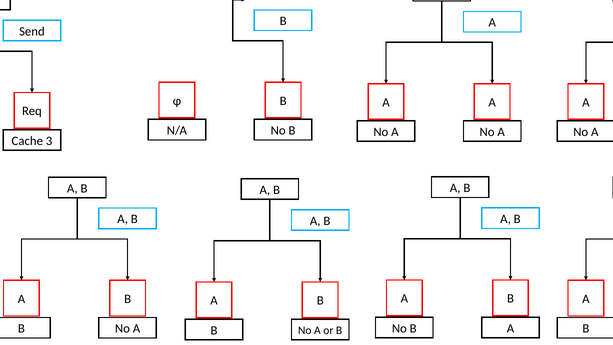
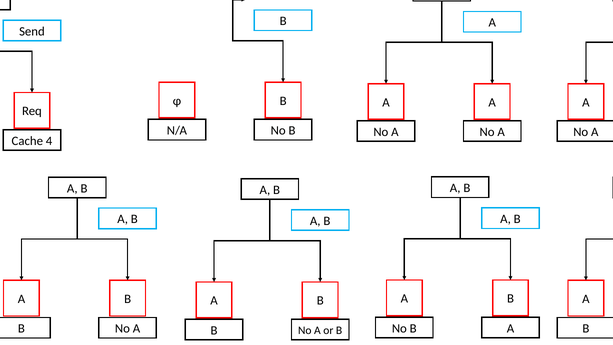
3: 3 -> 4 (49, 141)
